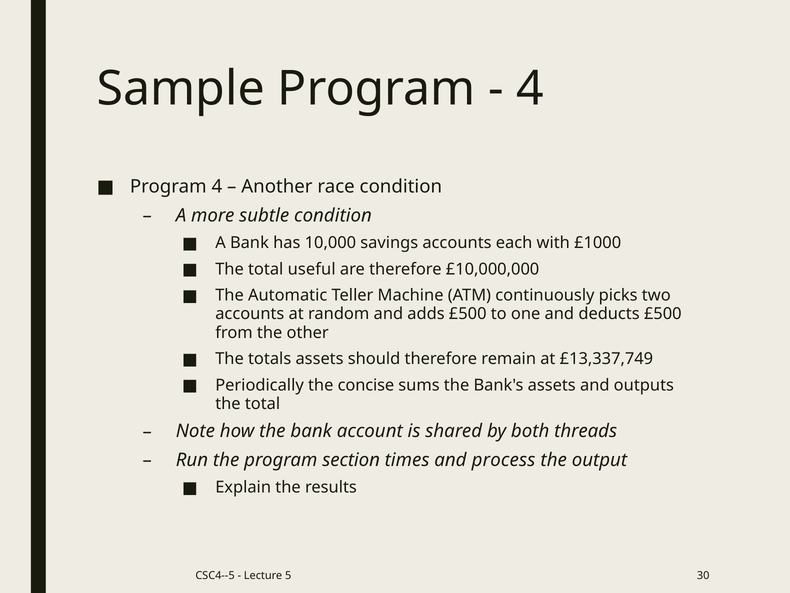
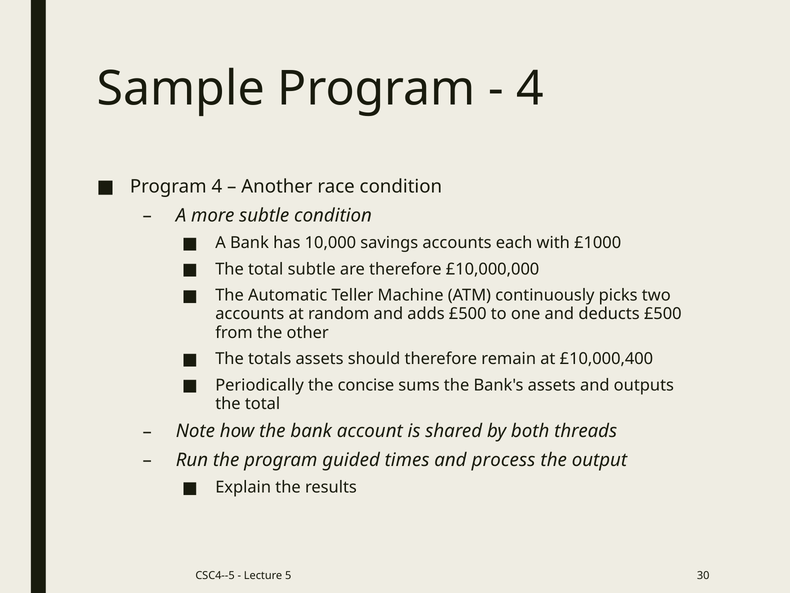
total useful: useful -> subtle (312, 269)
£13,337,749: £13,337,749 -> £10,000,400 (606, 359)
section: section -> guided (351, 460)
